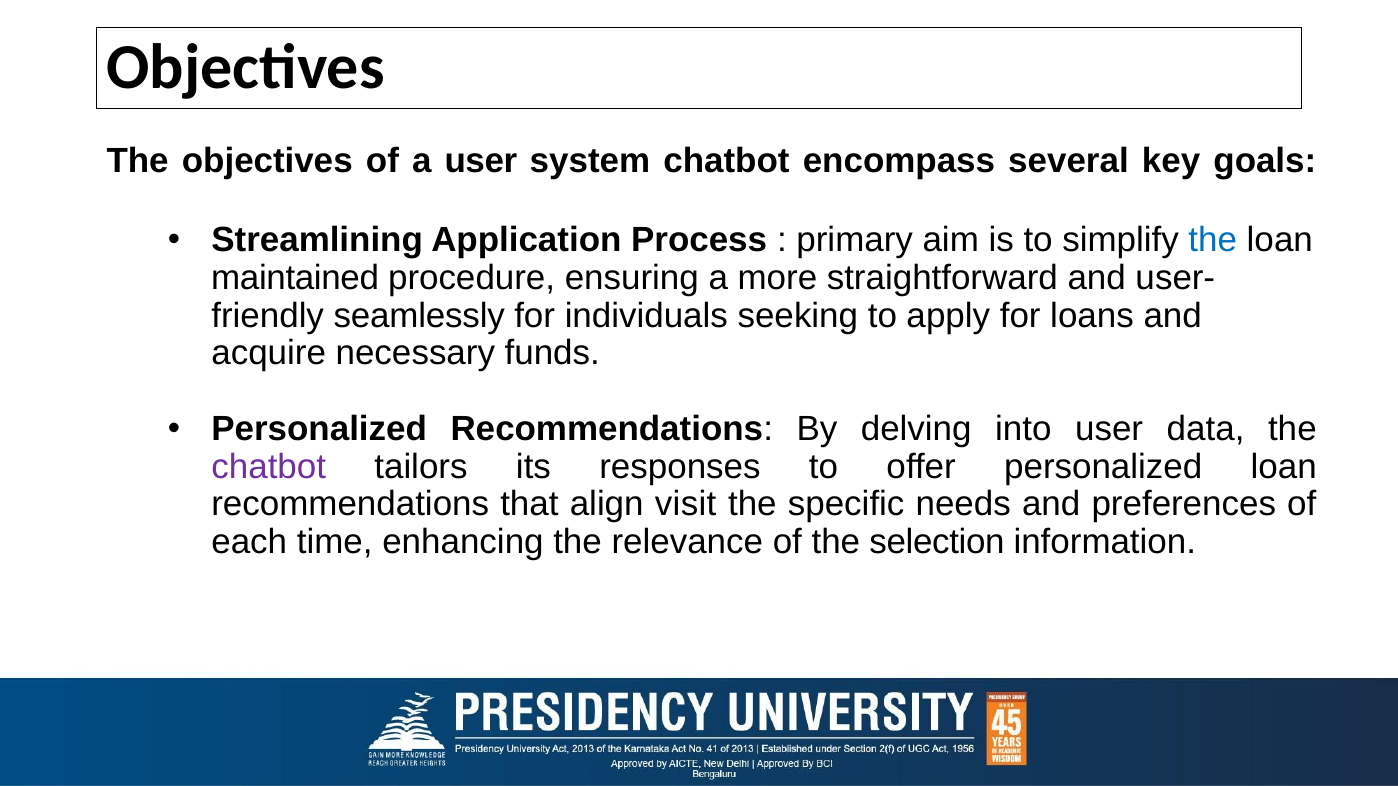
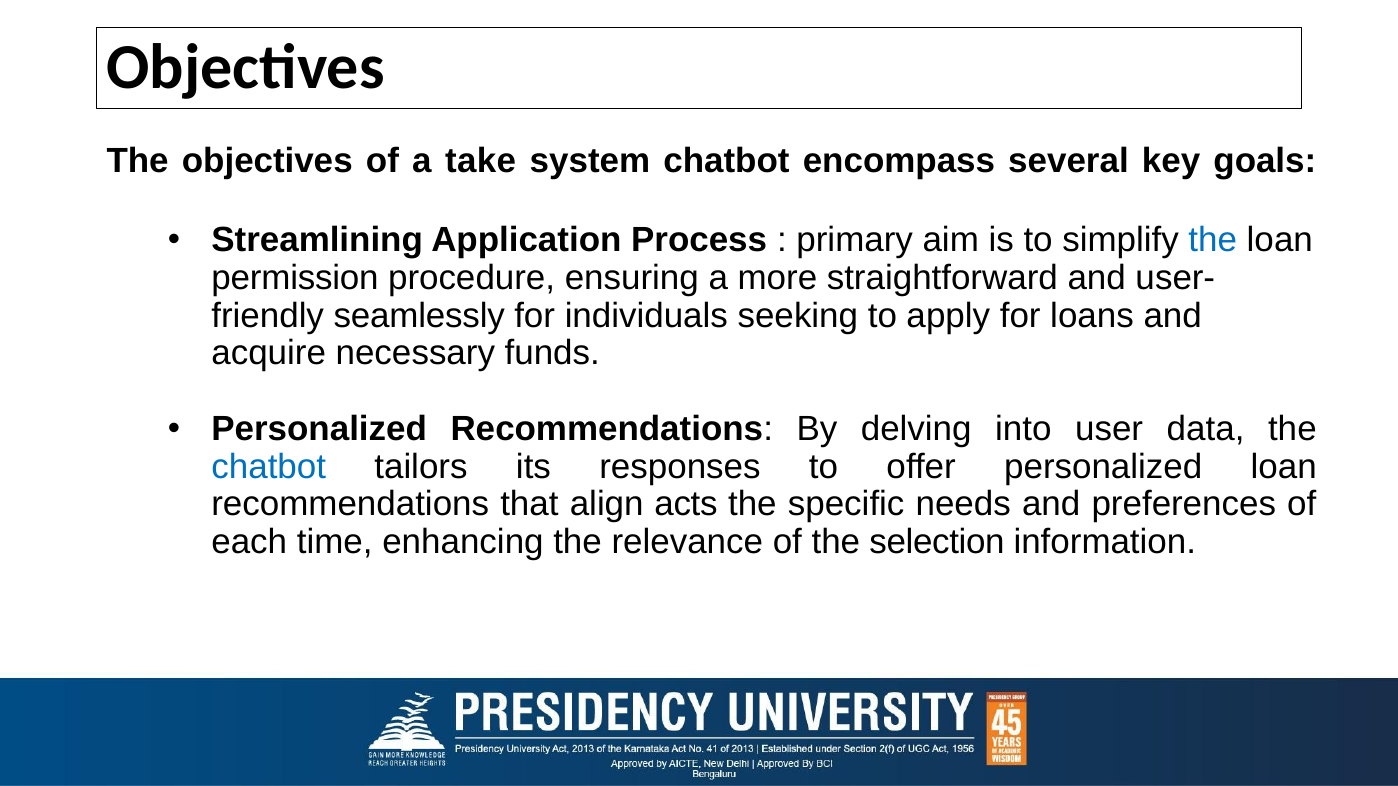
a user: user -> take (481, 161)
maintained: maintained -> permission (295, 278)
chatbot colour: purple -> blue (269, 467)
visit: visit -> acts (686, 505)
